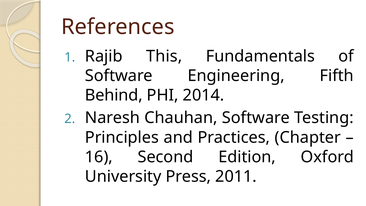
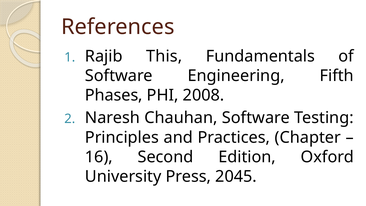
Behind: Behind -> Phases (114, 95)
2014: 2014 -> 2008 (204, 95)
2011: 2011 -> 2045 (236, 176)
